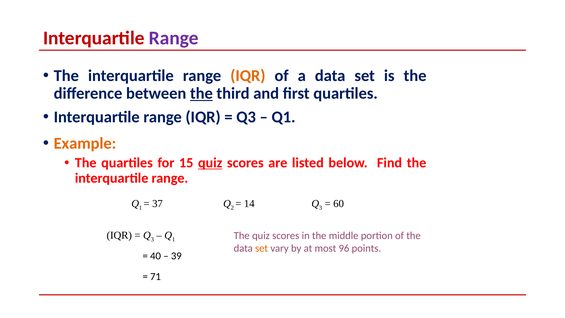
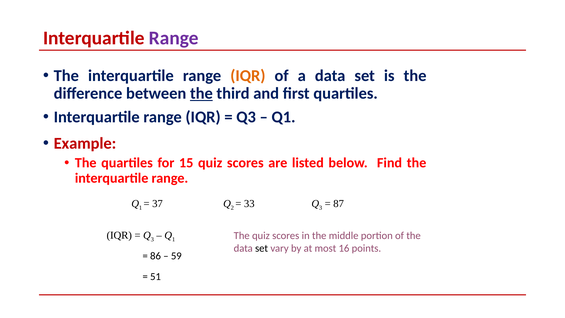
Example colour: orange -> red (85, 143)
quiz underline: present -> none (210, 163)
14: 14 -> 33 (249, 203)
60: 60 -> 87 (339, 203)
set colour: orange -> black (262, 248)
96: 96 -> 16 (344, 248)
40: 40 -> 86 (156, 256)
39: 39 -> 59 (176, 256)
71: 71 -> 51 (156, 277)
